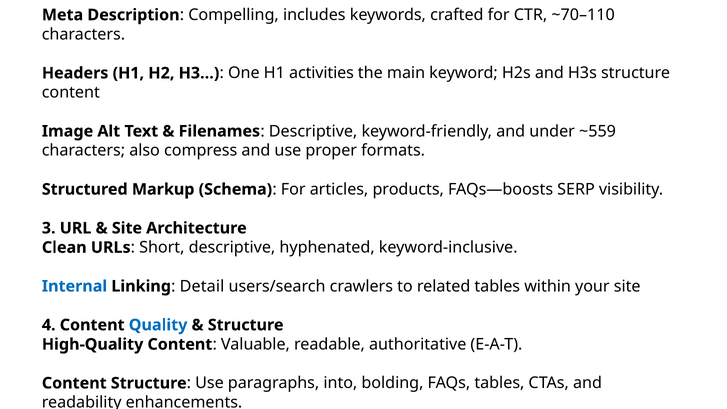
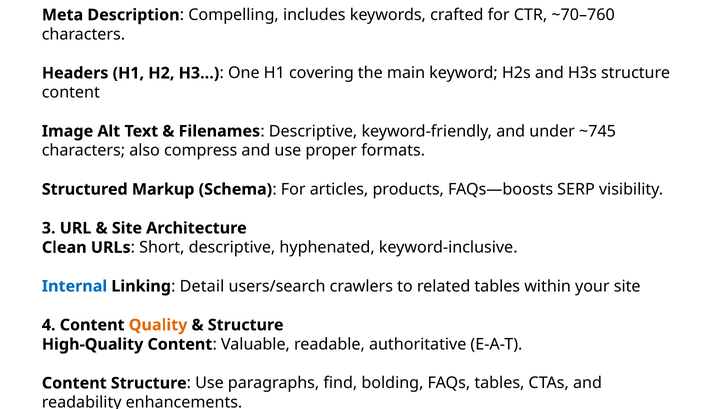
~70–110: ~70–110 -> ~70–760 (583, 15)
activities: activities -> covering (321, 73)
~559: ~559 -> ~745 (598, 131)
Quality colour: blue -> orange (158, 325)
into: into -> find (340, 383)
